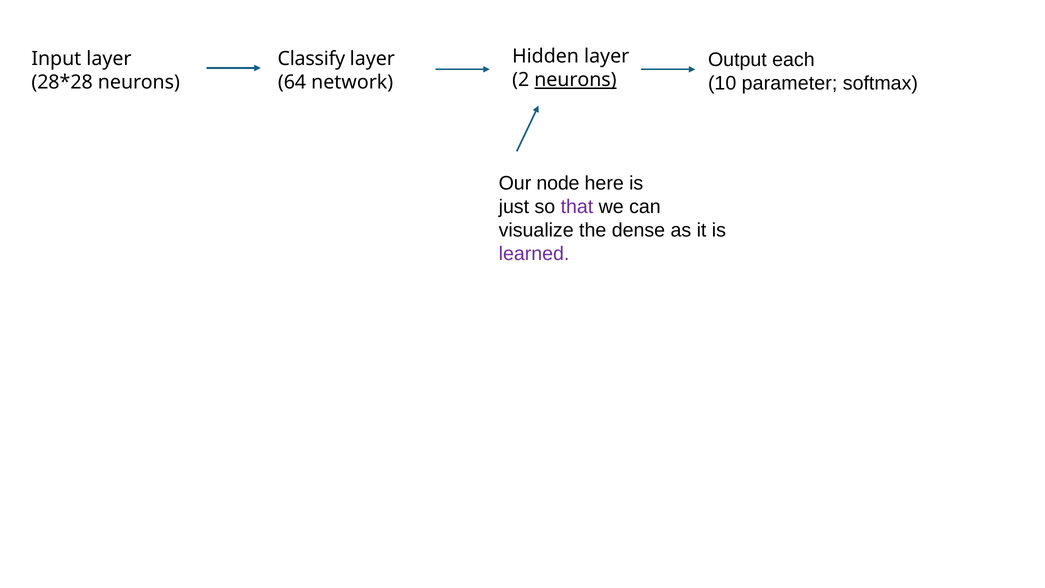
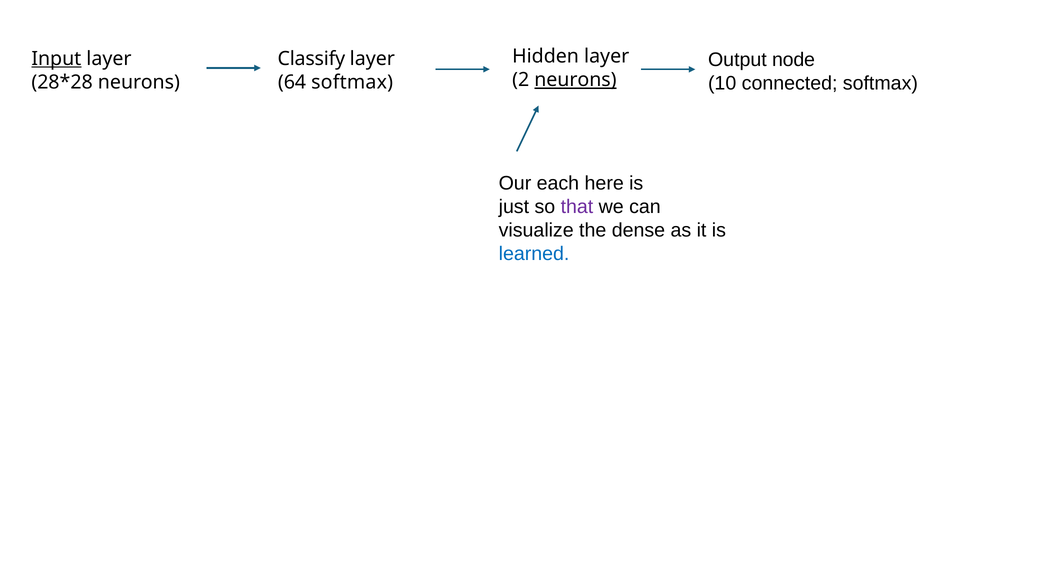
each: each -> node (794, 60)
Input underline: none -> present (56, 59)
parameter: parameter -> connected (790, 83)
64 network: network -> softmax (352, 82)
node: node -> each (558, 183)
learned colour: purple -> blue (534, 254)
